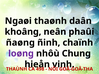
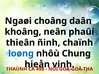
thaønh: thaønh -> choâng (51, 21)
ñaøng: ñaøng -> thieân (20, 43)
loøng colour: purple -> blue (21, 54)
